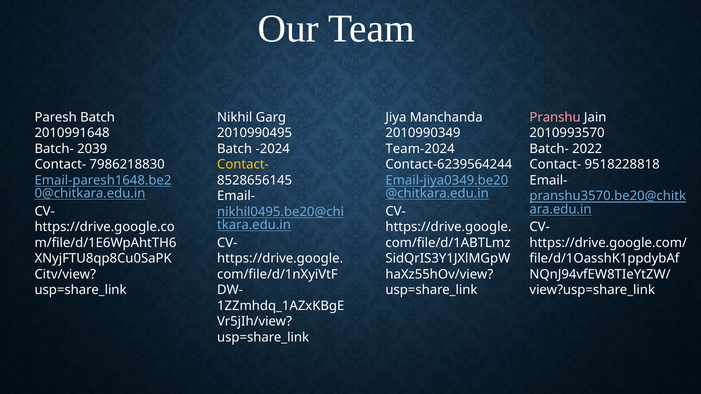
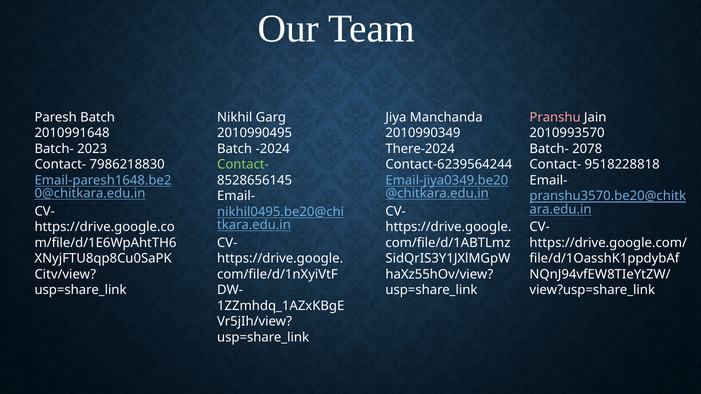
2039: 2039 -> 2023 (92, 149)
Team-2024: Team-2024 -> There-2024 (420, 149)
2022: 2022 -> 2078 (587, 149)
Contact- colour: yellow -> light green (243, 165)
